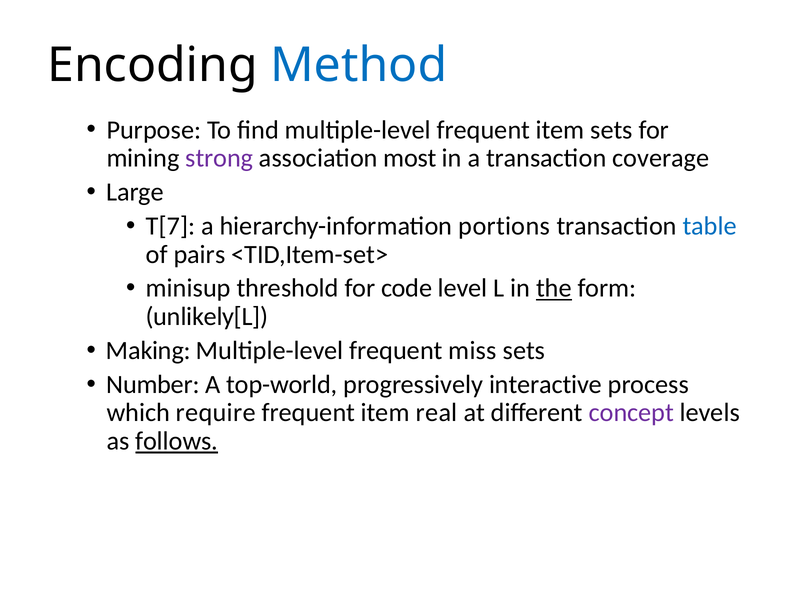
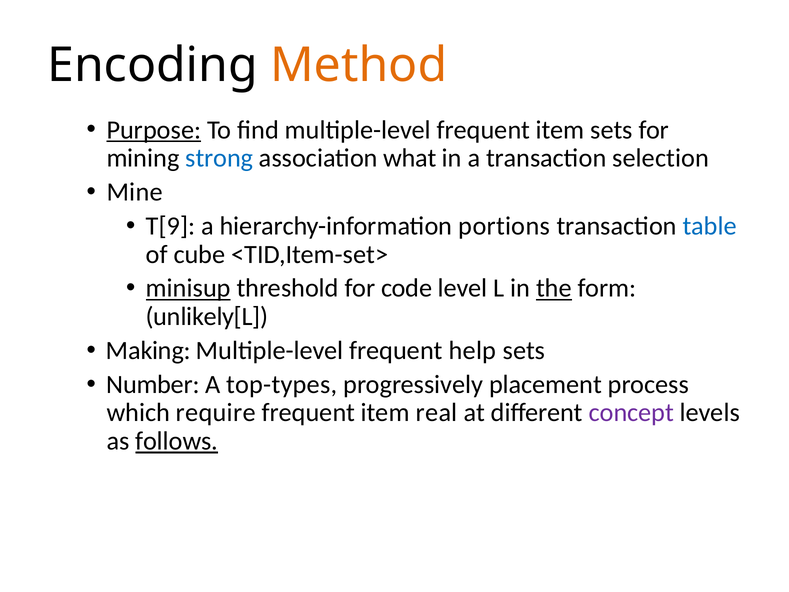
Method colour: blue -> orange (359, 65)
Purpose underline: none -> present (154, 130)
strong colour: purple -> blue (219, 158)
most: most -> what (410, 158)
coverage: coverage -> selection (661, 158)
Large: Large -> Mine (135, 192)
T[7: T[7 -> T[9 (171, 226)
pairs: pairs -> cube (200, 254)
minisup underline: none -> present (188, 288)
miss: miss -> help (472, 350)
top-world: top-world -> top-types (282, 384)
interactive: interactive -> placement (545, 384)
